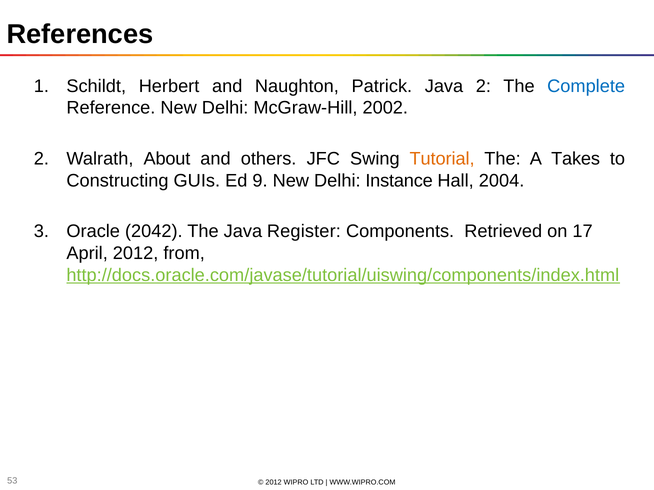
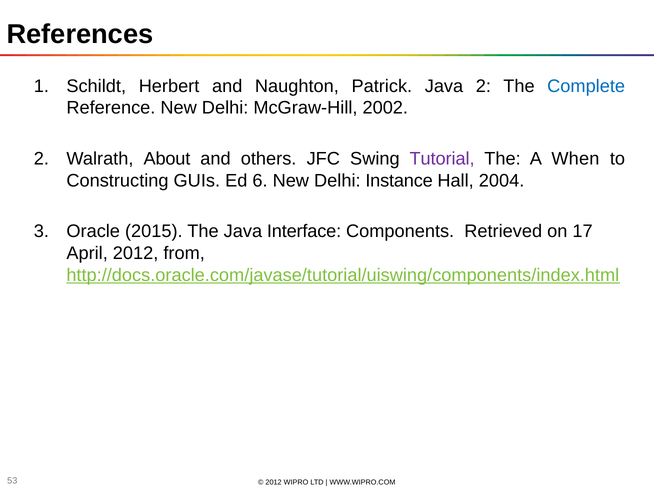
Tutorial colour: orange -> purple (442, 159)
Takes: Takes -> When (575, 159)
9: 9 -> 6 (260, 181)
2042: 2042 -> 2015 (154, 232)
Register: Register -> Interface (304, 232)
